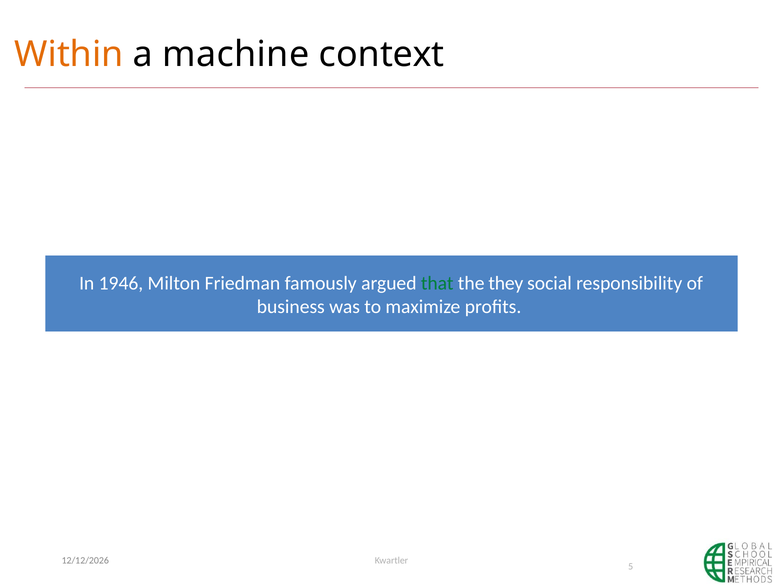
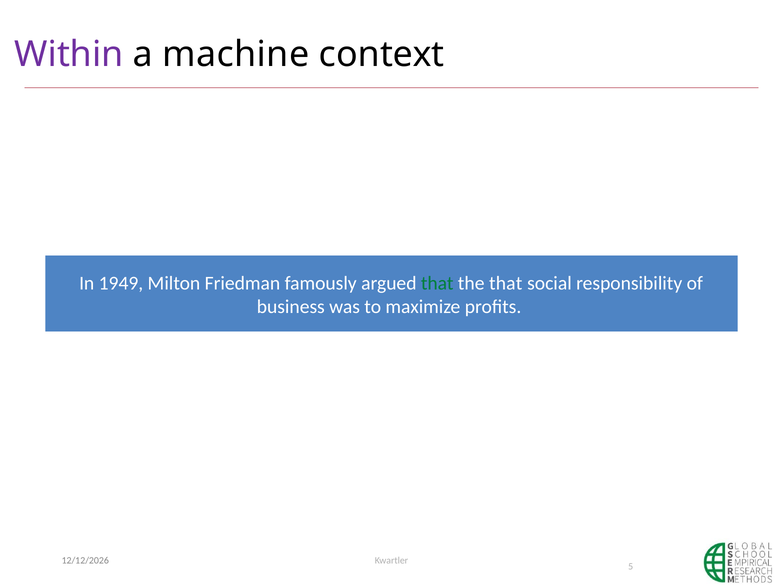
Within colour: orange -> purple (69, 54)
1946: 1946 -> 1949 (121, 283)
the they: they -> that (506, 283)
